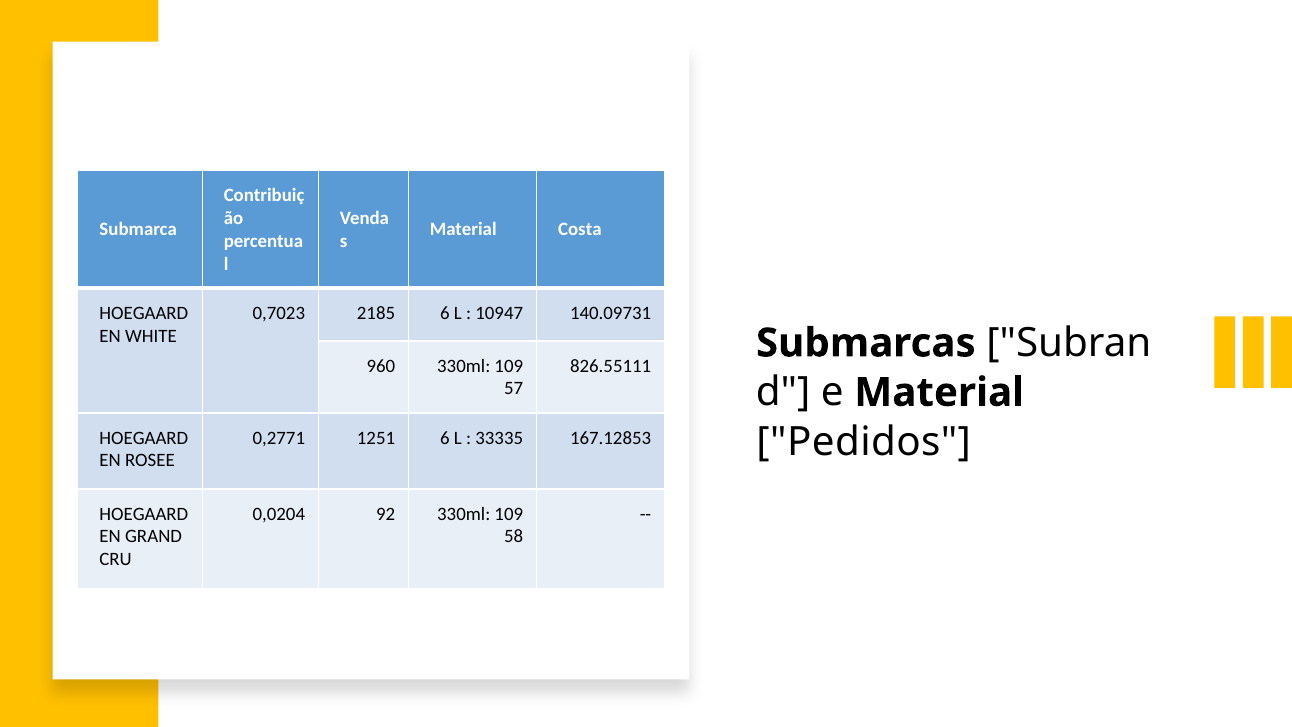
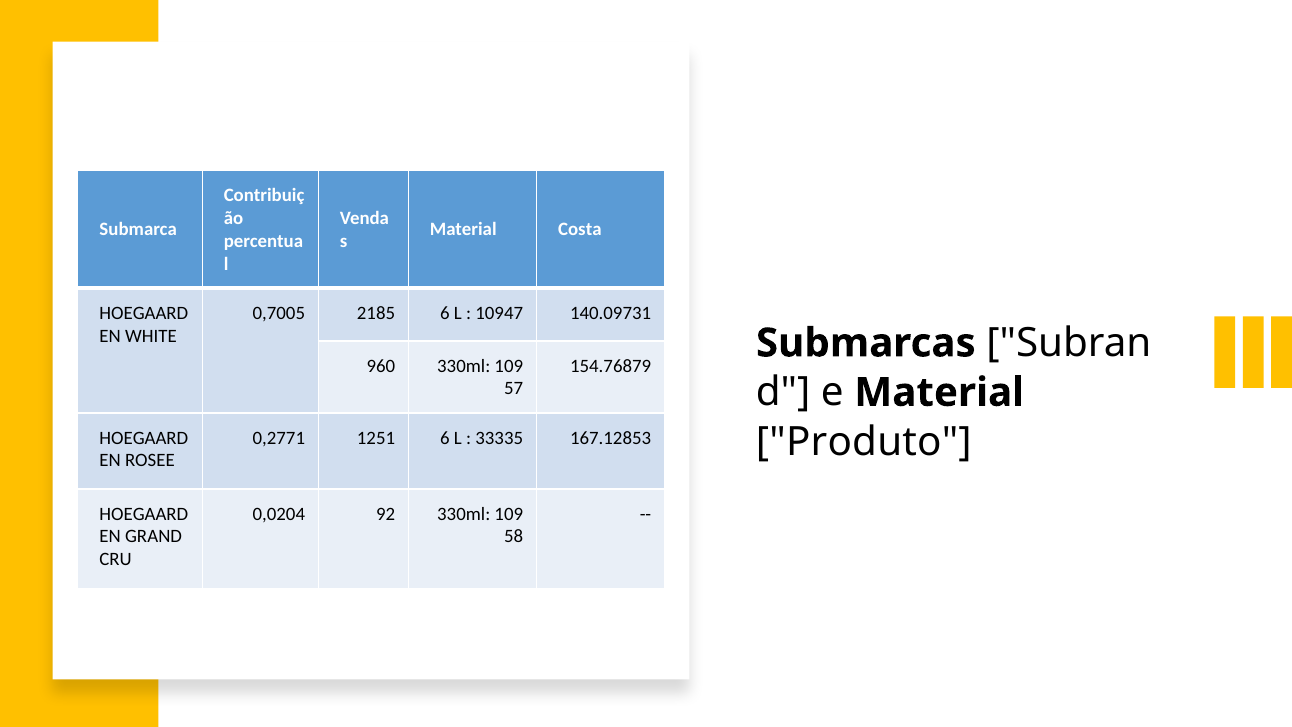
0,7023: 0,7023 -> 0,7005 (279, 313)
826.55111: 826.55111 -> 154.76879 (611, 366)
Pedidos: Pedidos -> Produto (864, 442)
